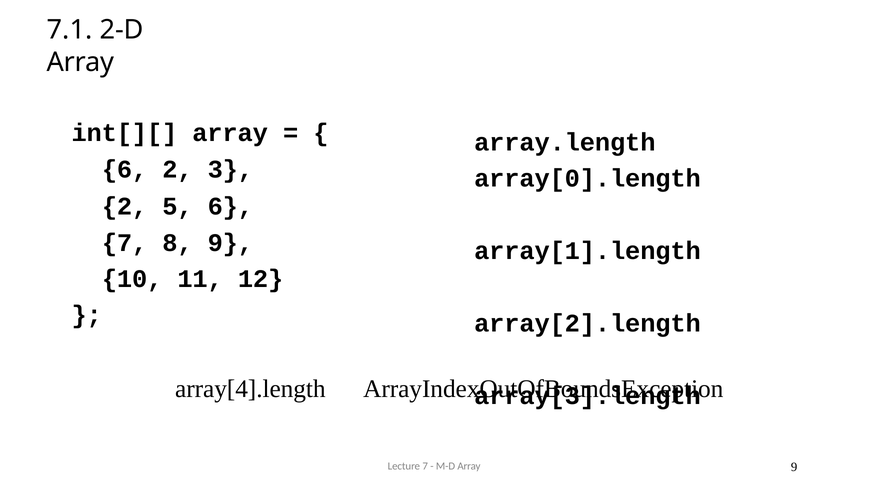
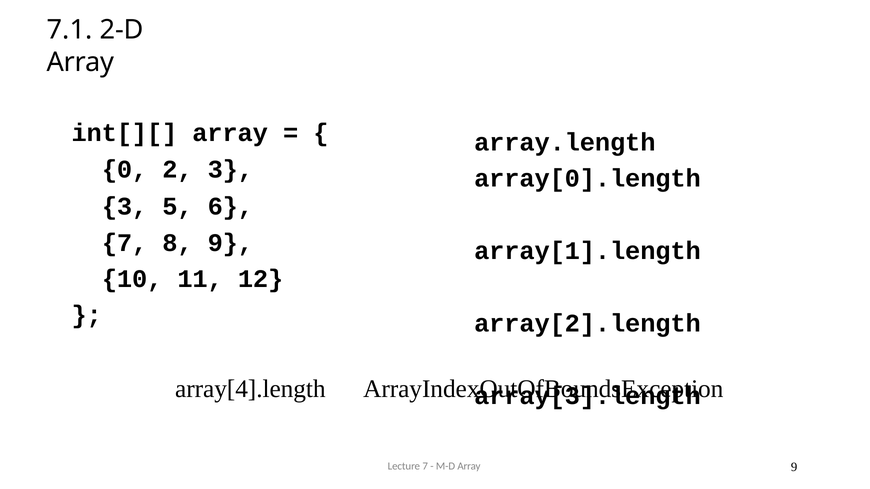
6: 6 -> 0 (125, 169)
2: 2 -> 3 (125, 207)
